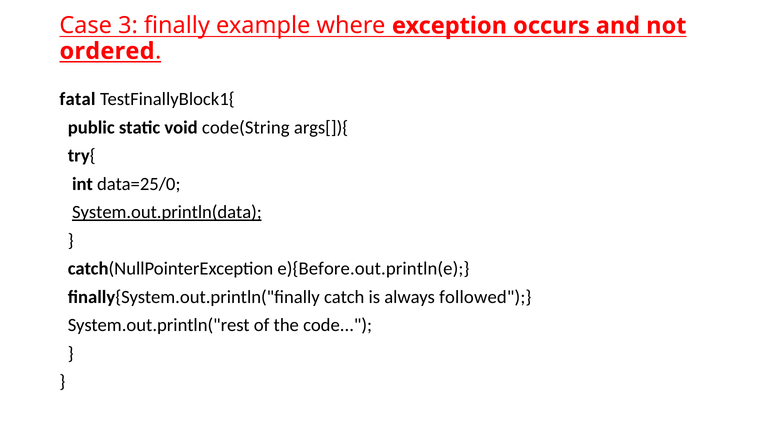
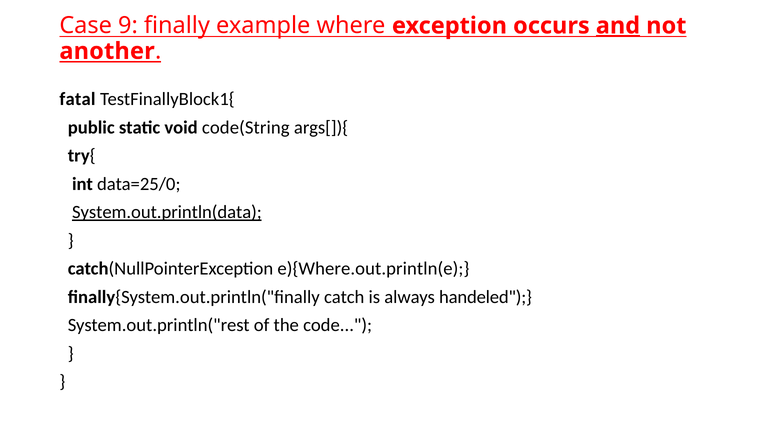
3: 3 -> 9 (128, 26)
and underline: none -> present (618, 26)
ordered: ordered -> another (107, 51)
e){Before.out.println(e: e){Before.out.println(e -> e){Where.out.println(e (373, 269)
followed: followed -> handeled (486, 297)
